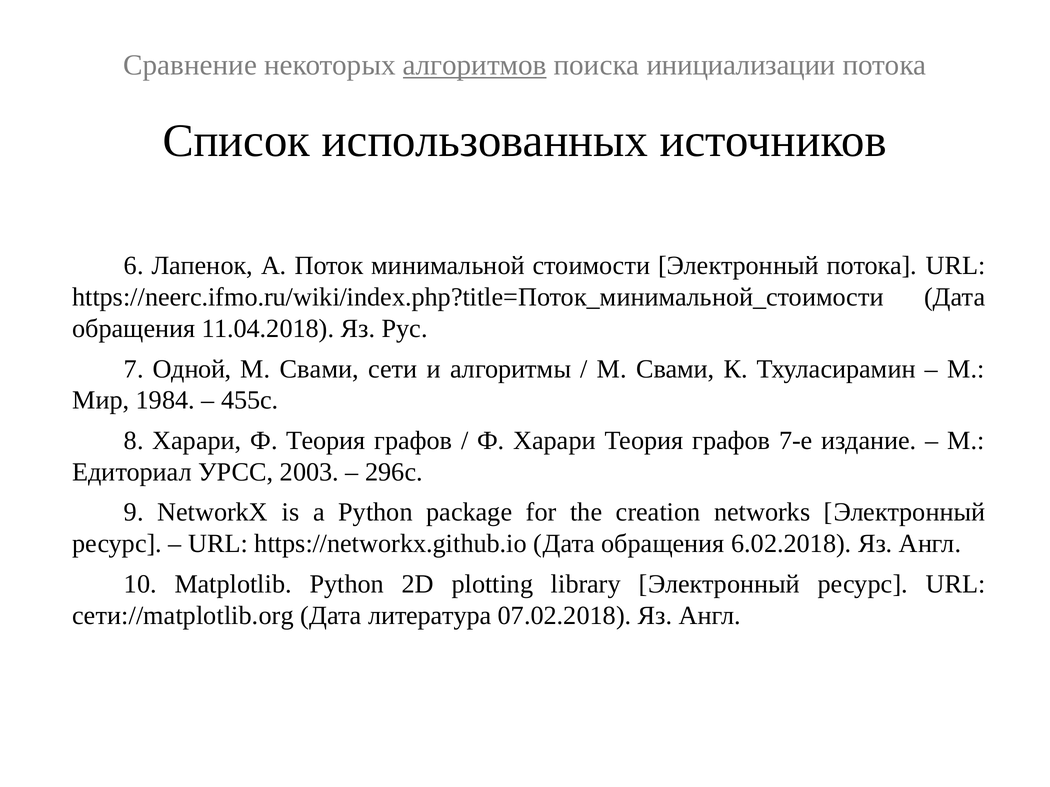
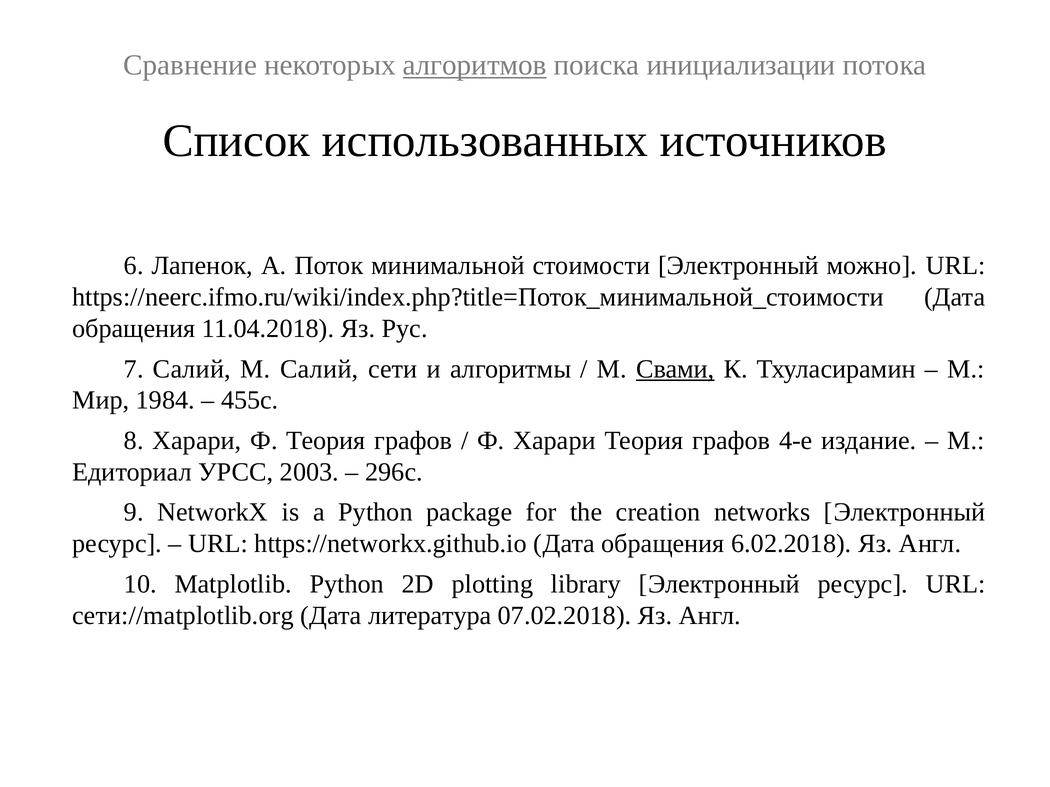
Электронный потока: потока -> можно (872, 266)
7 Одной: Одной -> Салий (192, 369)
Свами: Свами -> Салий (319, 369)
Свами underline: none -> present (675, 369)
7-е: 7-е -> 4-е (796, 441)
